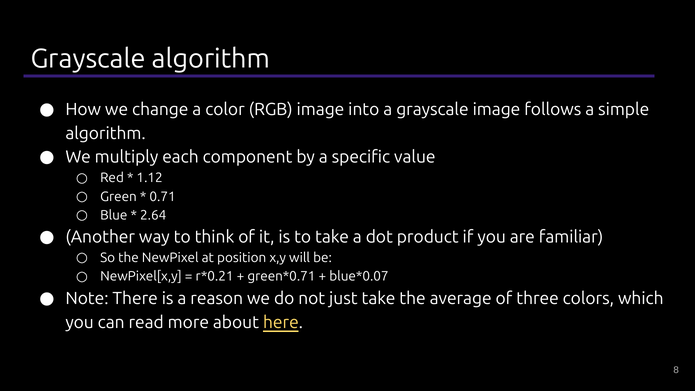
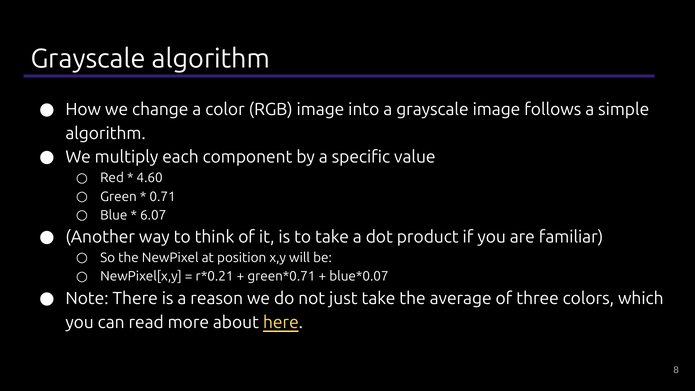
1.12: 1.12 -> 4.60 (150, 178)
2.64: 2.64 -> 6.07 (153, 215)
